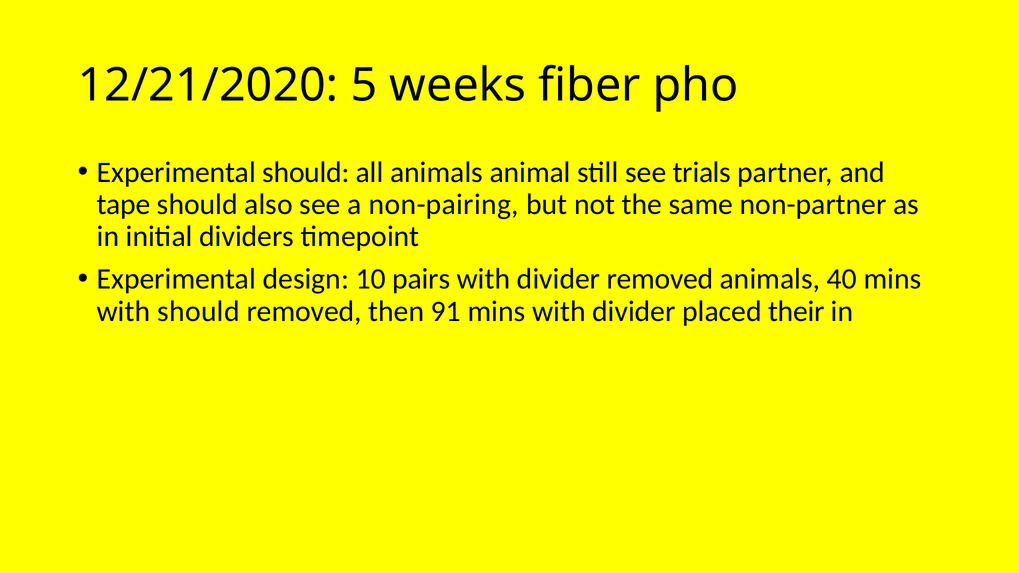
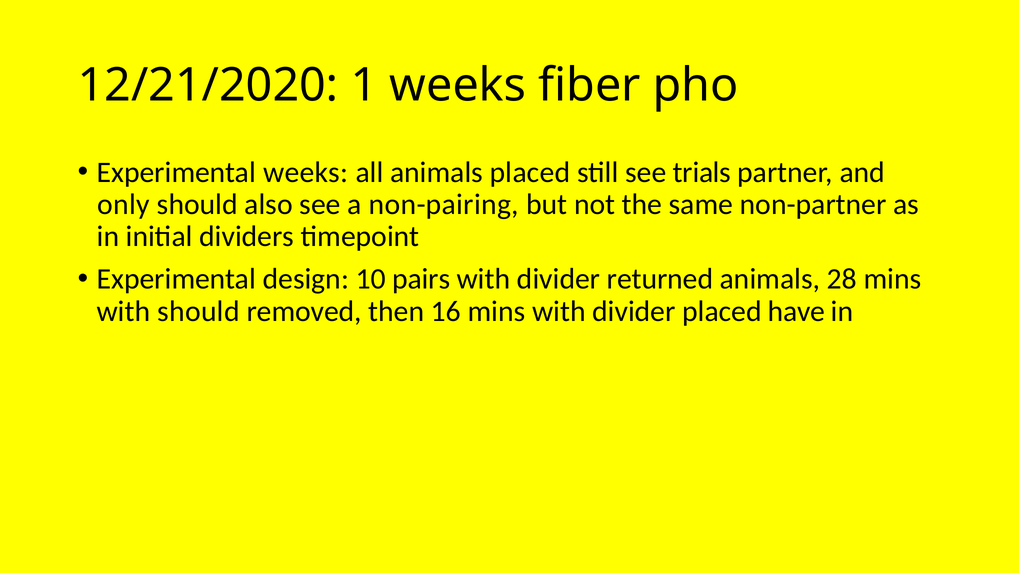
5: 5 -> 1 (364, 86)
Experimental should: should -> weeks (306, 172)
animals animal: animal -> placed (530, 172)
tape: tape -> only (123, 204)
divider removed: removed -> returned (660, 279)
40: 40 -> 28 (842, 279)
91: 91 -> 16 (446, 311)
their: their -> have (796, 311)
